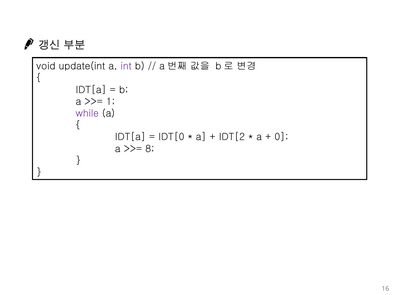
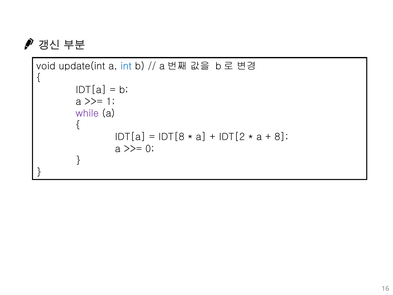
int colour: purple -> blue (126, 66)
IDT[0: IDT[0 -> IDT[8 (171, 137)
0: 0 -> 8 (281, 137)
8: 8 -> 0 (150, 149)
